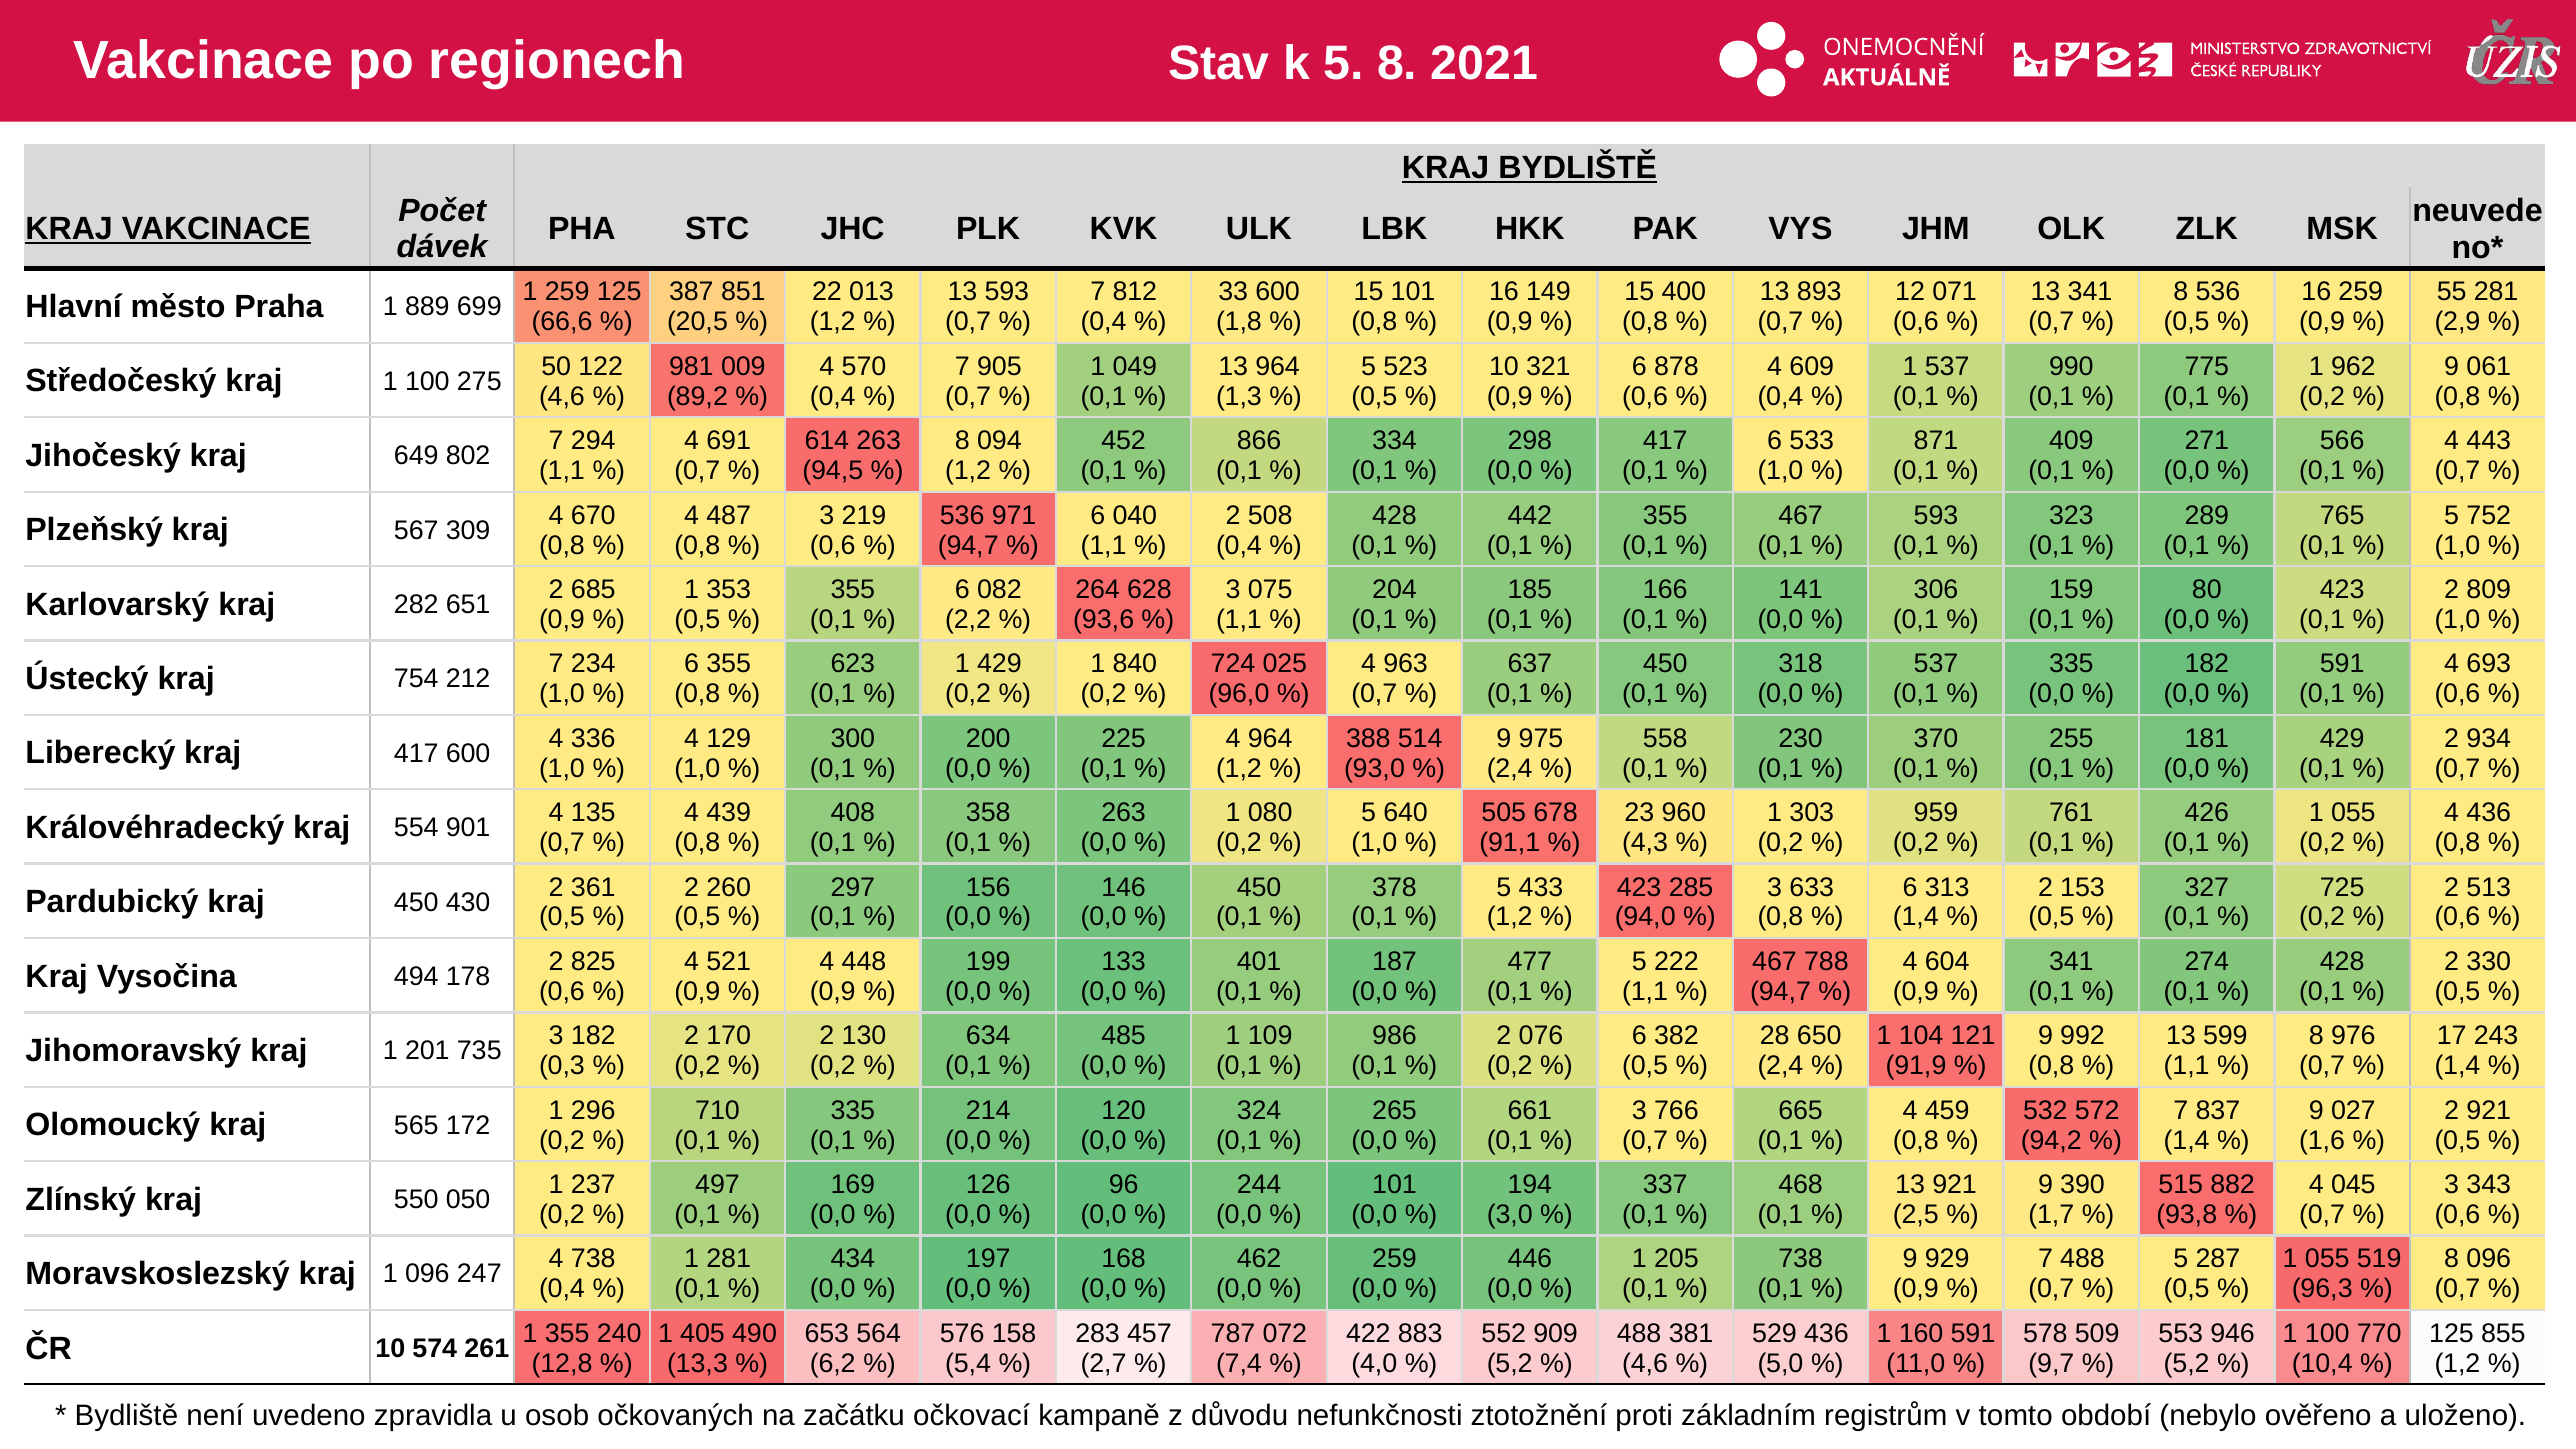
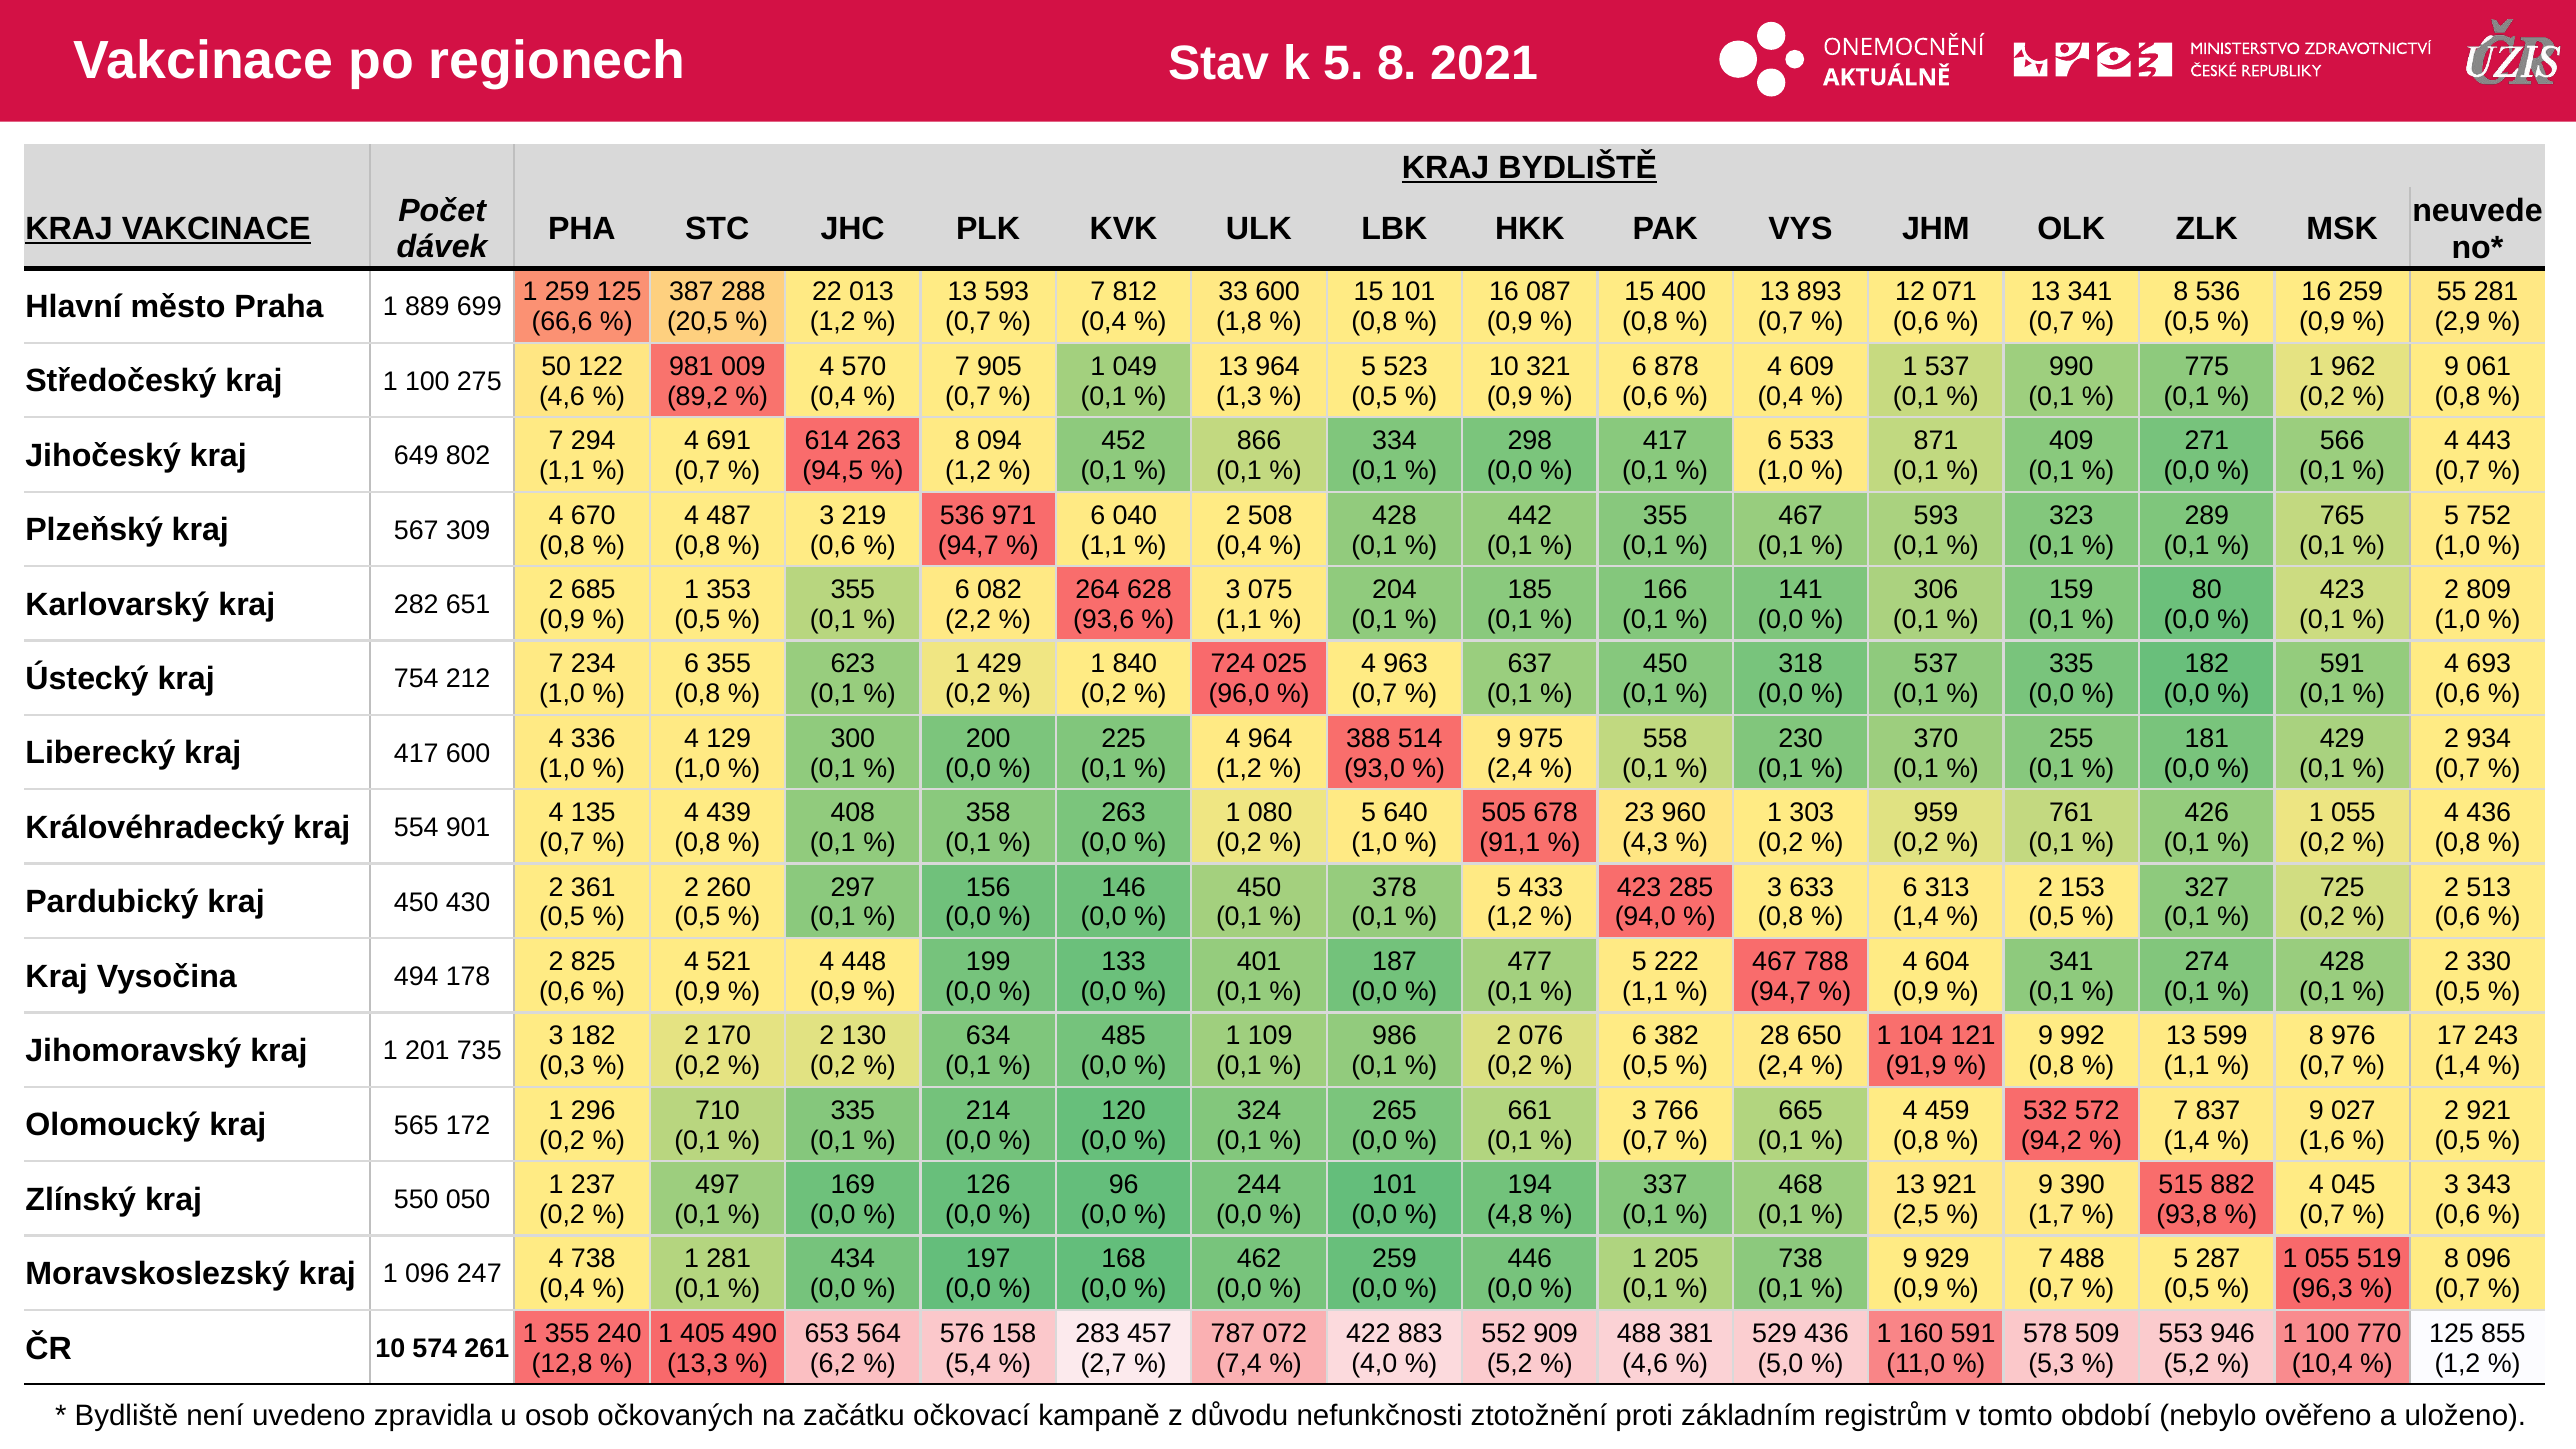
851: 851 -> 288 (743, 292)
149: 149 -> 087 (1548, 292)
3,0: 3,0 -> 4,8 (1510, 1215)
9,7: 9,7 -> 5,3 (2051, 1363)
